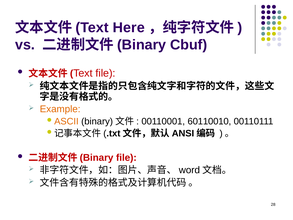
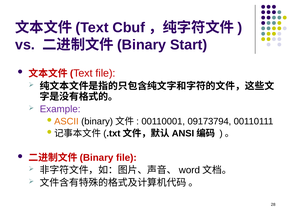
Here: Here -> Cbuf (129, 28)
Cbuf: Cbuf -> Start (189, 45)
Example colour: orange -> purple (60, 109)
60110010: 60110010 -> 09173794 (209, 121)
